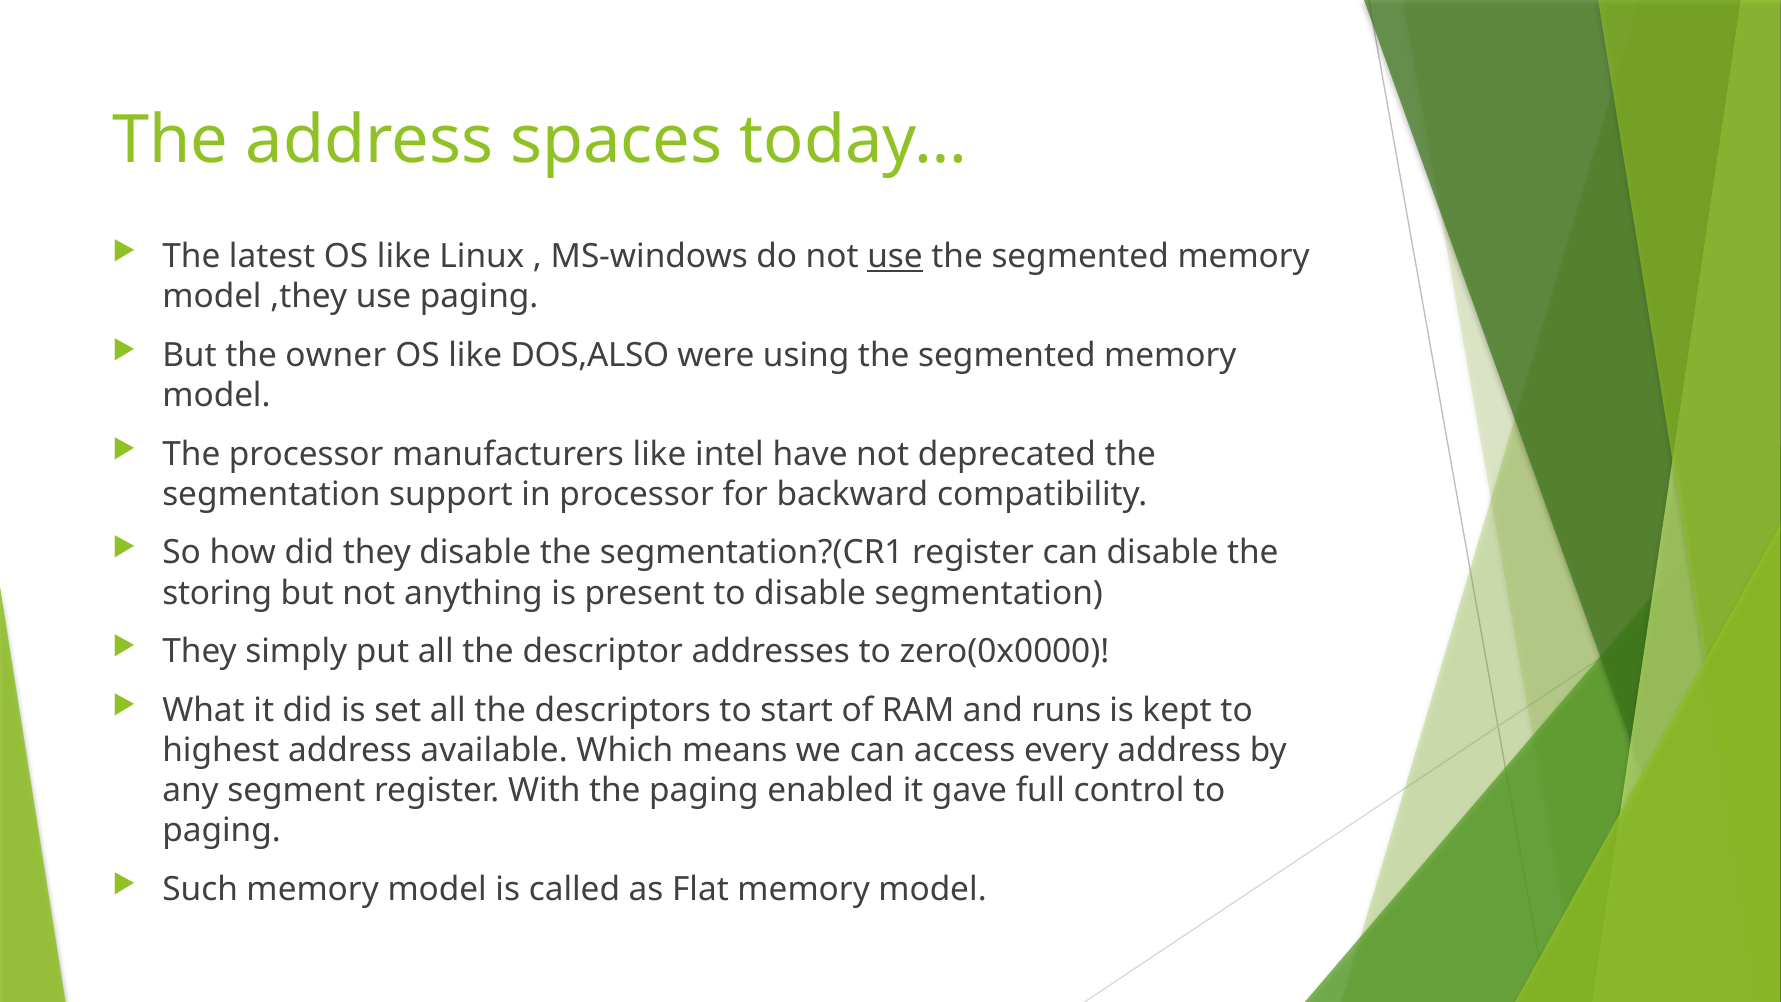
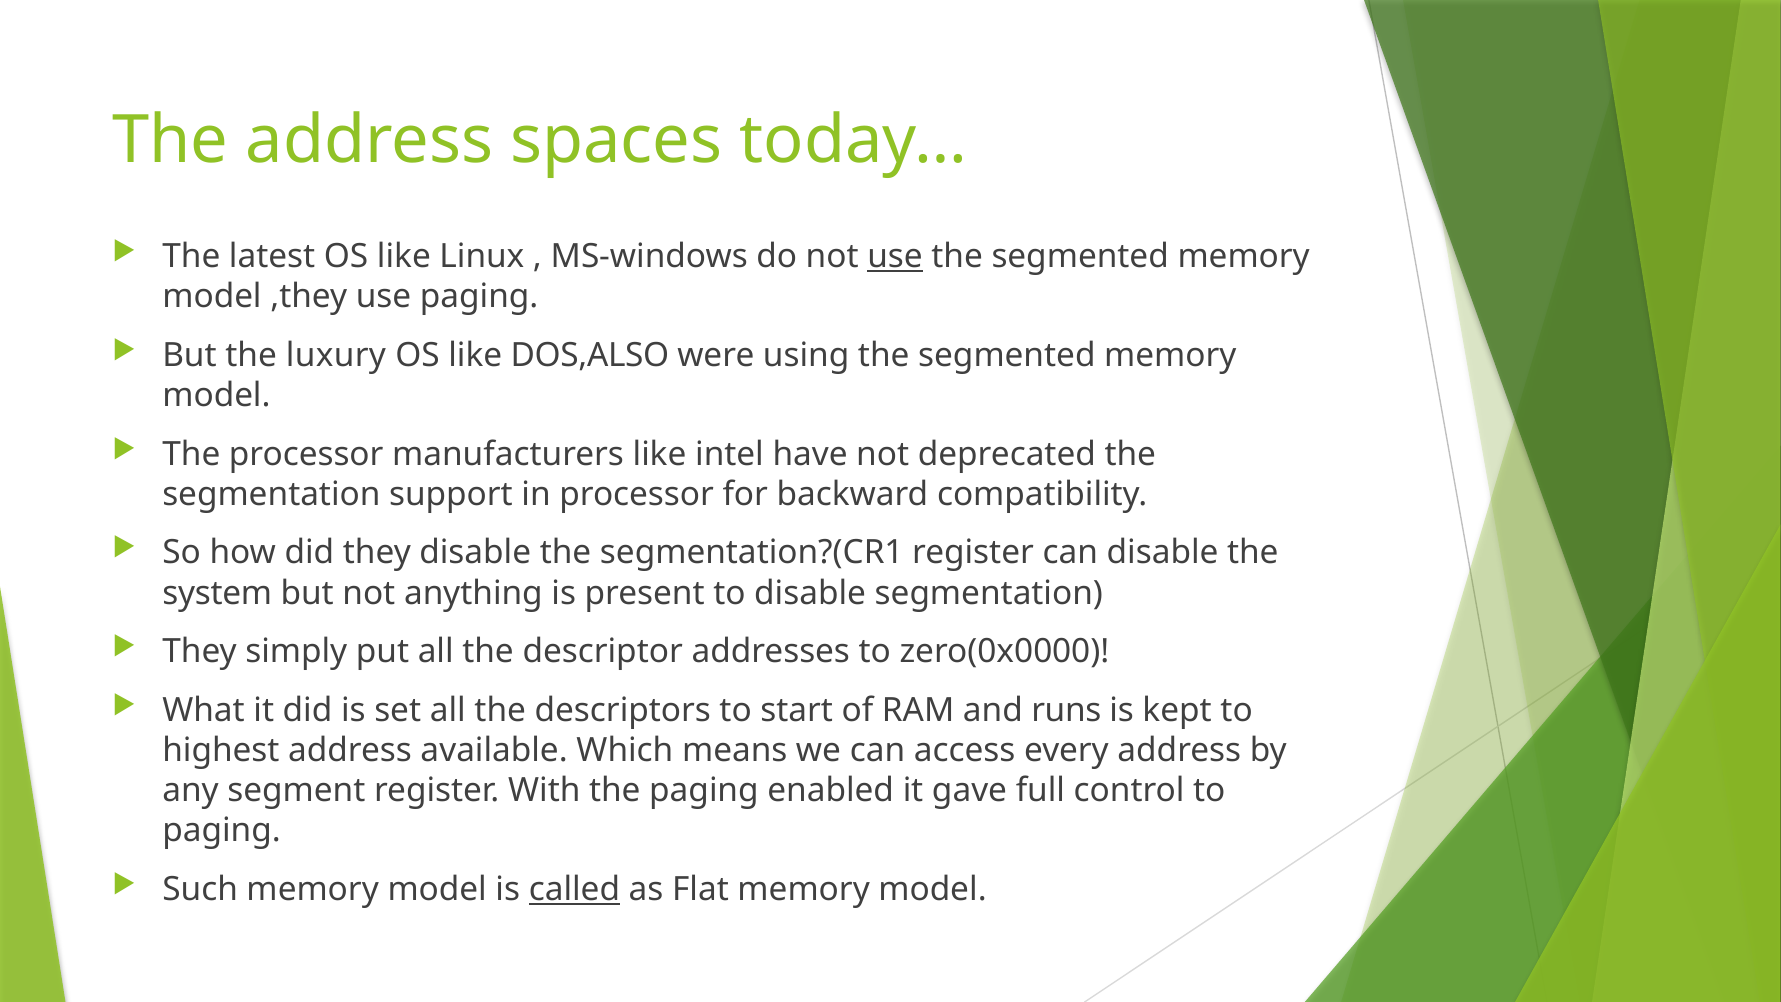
owner: owner -> luxury (336, 355)
storing: storing -> system (217, 593)
called underline: none -> present (574, 889)
